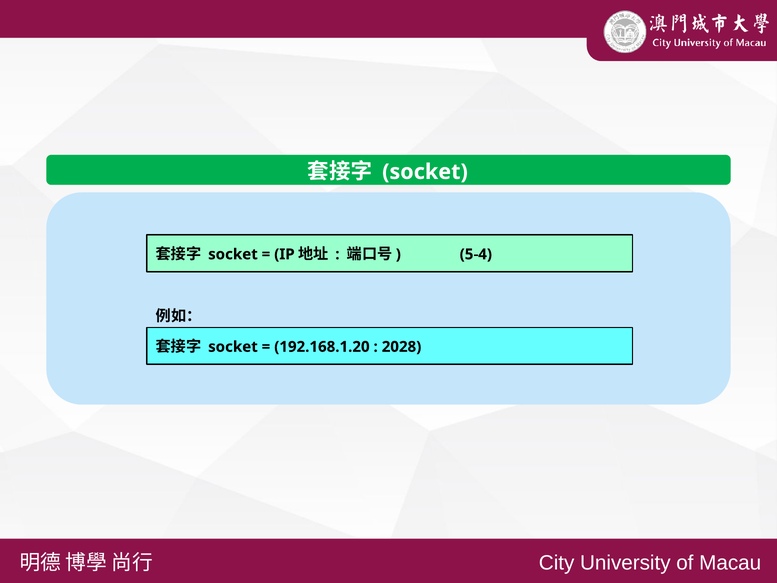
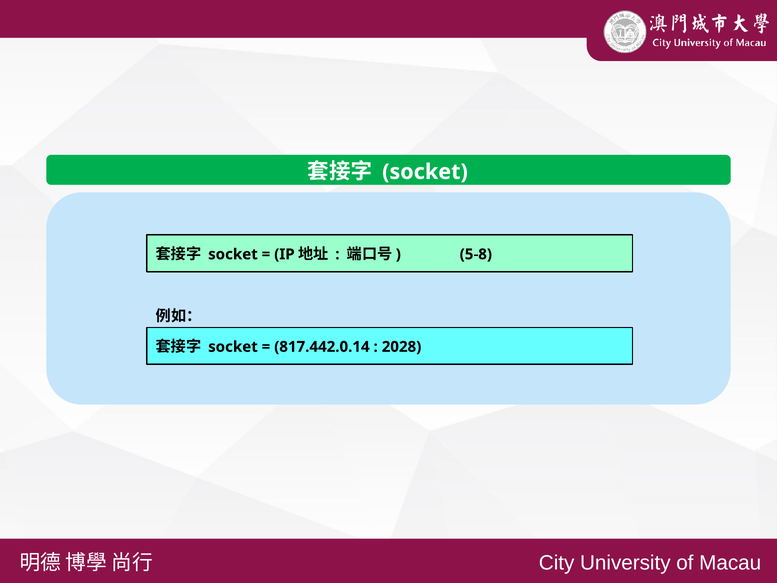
5-4: 5-4 -> 5-8 (476, 254)
192.168.1.20: 192.168.1.20 -> 817.442.0.14 (322, 347)
